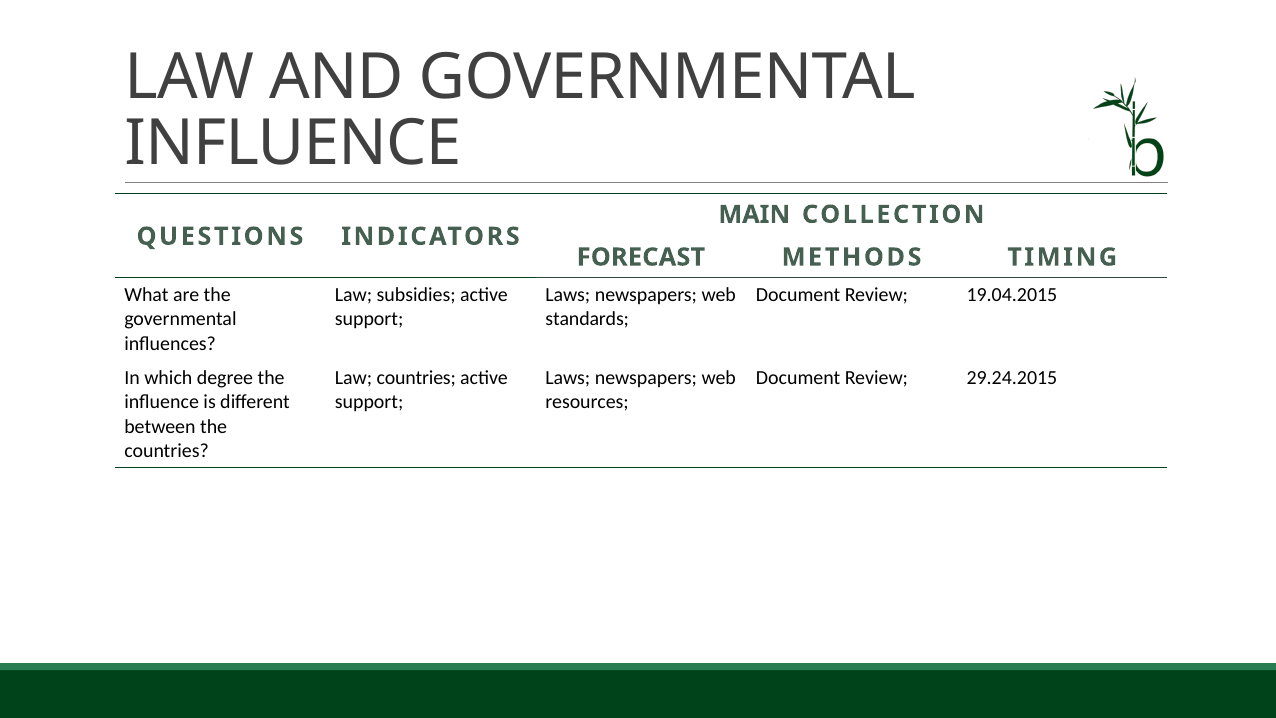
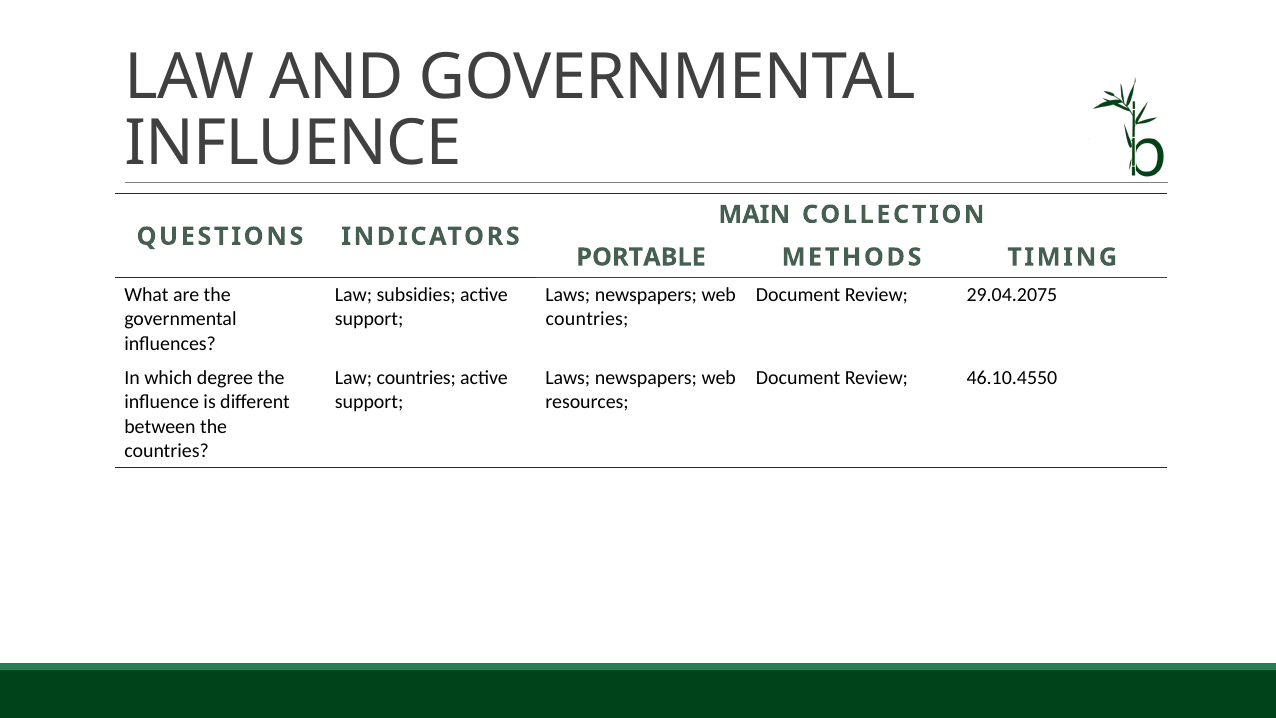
FORECAST: FORECAST -> PORTABLE (641, 257)
19.04.2015: 19.04.2015 -> 29.04.2075 (1012, 295)
standards: standards -> countries (587, 319)
29.24.2015: 29.24.2015 -> 46.10.4550 (1012, 378)
